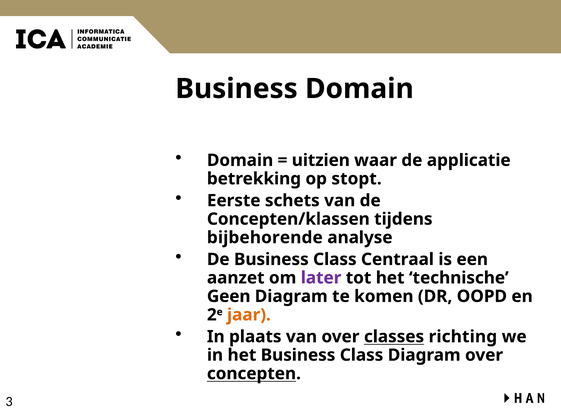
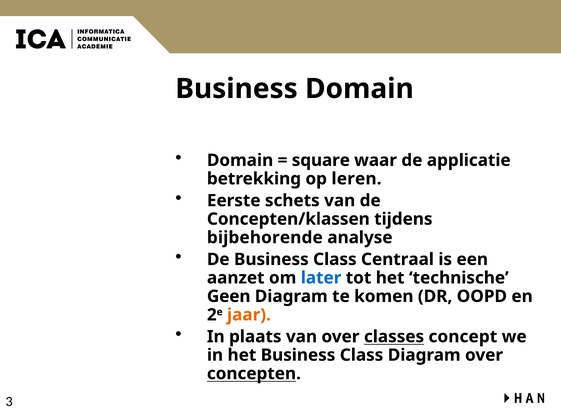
uitzien: uitzien -> square (321, 161)
stopt: stopt -> leren (357, 179)
later colour: purple -> blue (321, 278)
richting: richting -> concept (463, 337)
